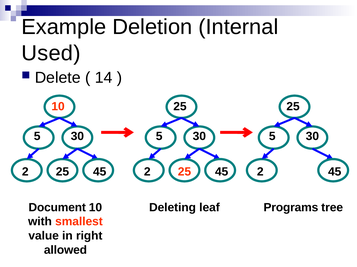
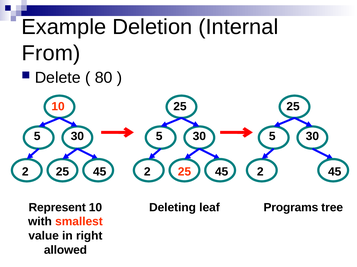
Used: Used -> From (51, 53)
14: 14 -> 80 (104, 78)
Document: Document -> Represent (57, 208)
